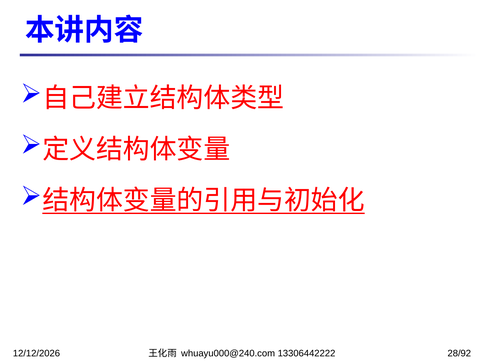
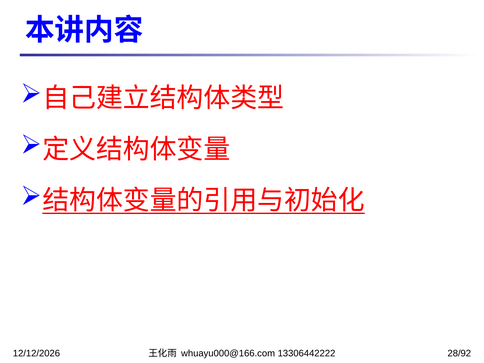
whuayu000@240.com: whuayu000@240.com -> whuayu000@166.com (228, 353)
